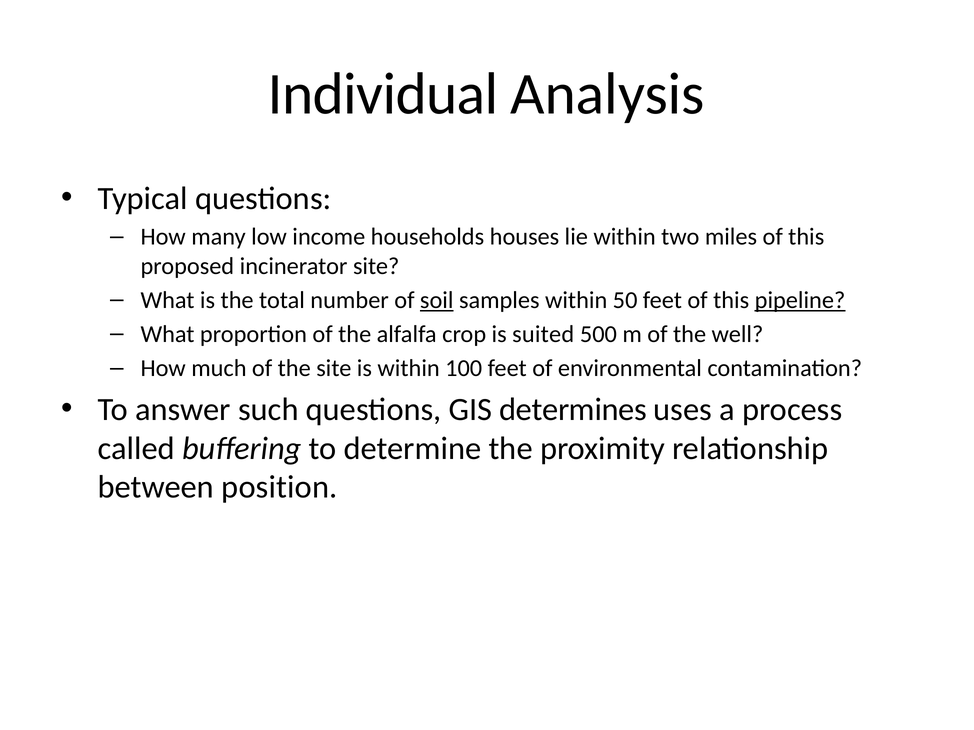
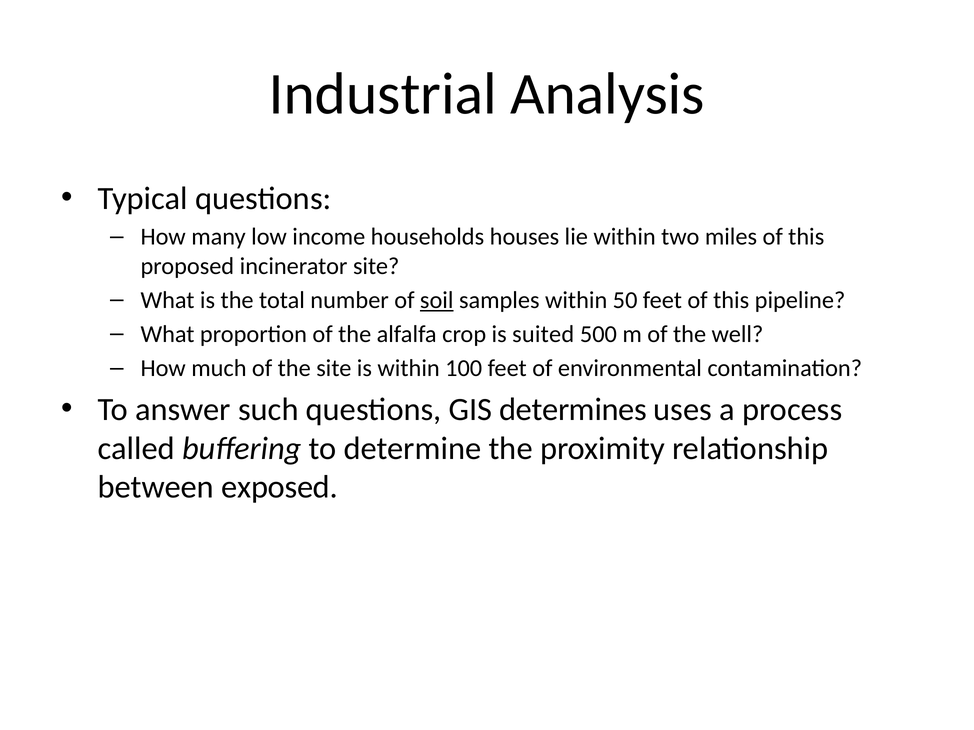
Individual: Individual -> Industrial (383, 94)
pipeline underline: present -> none (800, 300)
position: position -> exposed (280, 488)
